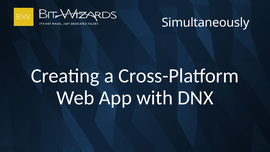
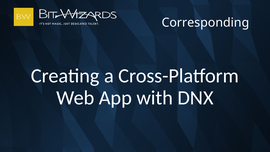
Simultaneously: Simultaneously -> Corresponding (205, 23)
